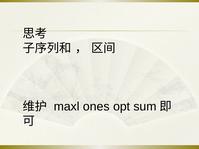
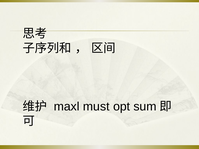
ones: ones -> must (96, 107)
